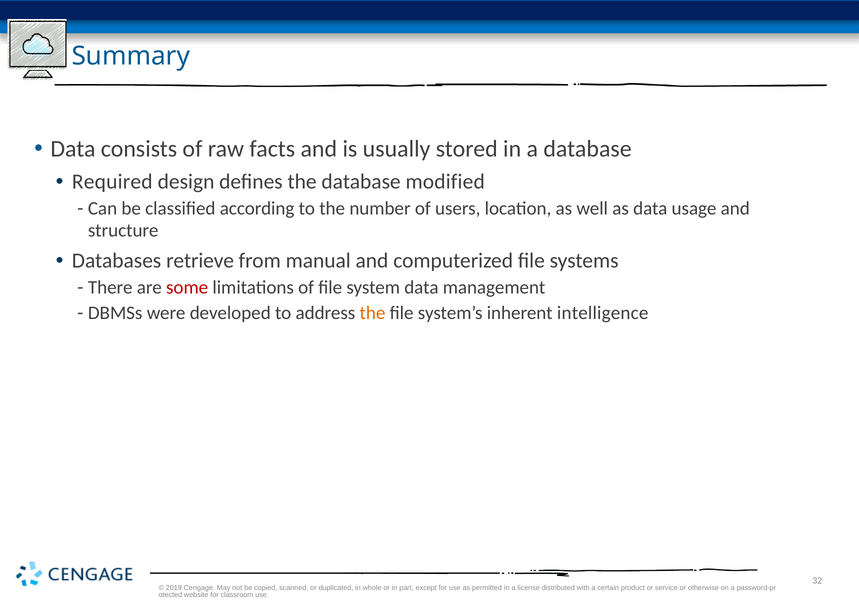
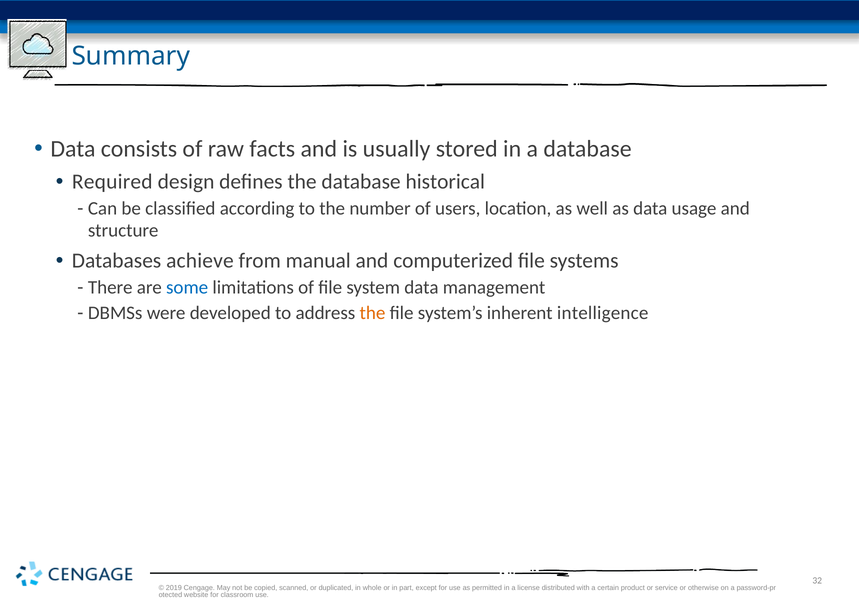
modified: modified -> historical (445, 182)
retrieve: retrieve -> achieve (200, 261)
some colour: red -> blue (187, 288)
